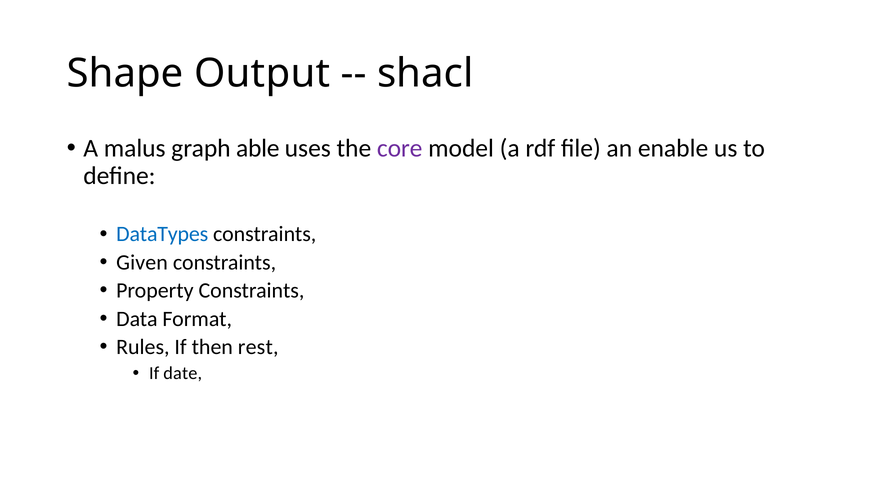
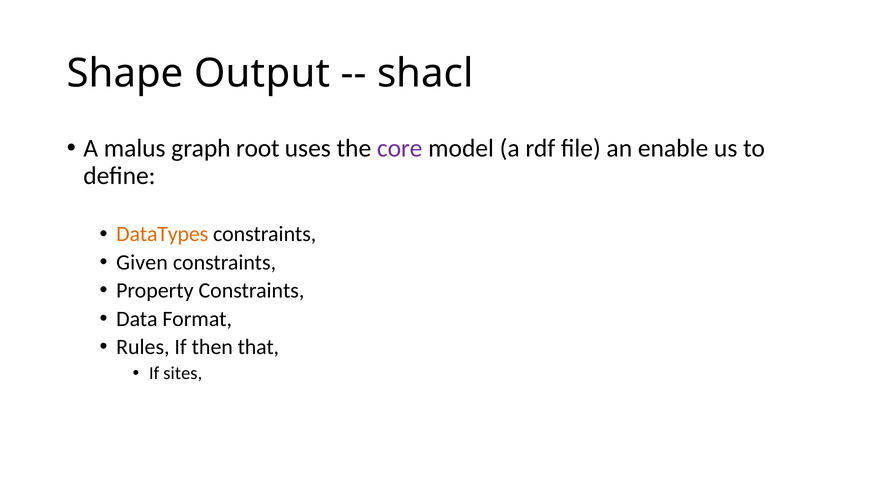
able: able -> root (258, 148)
DataTypes colour: blue -> orange (162, 234)
rest: rest -> that (258, 347)
date: date -> sites (183, 374)
